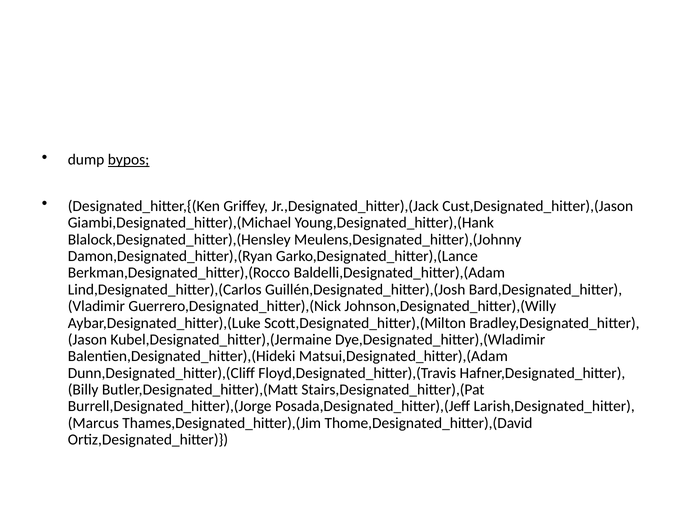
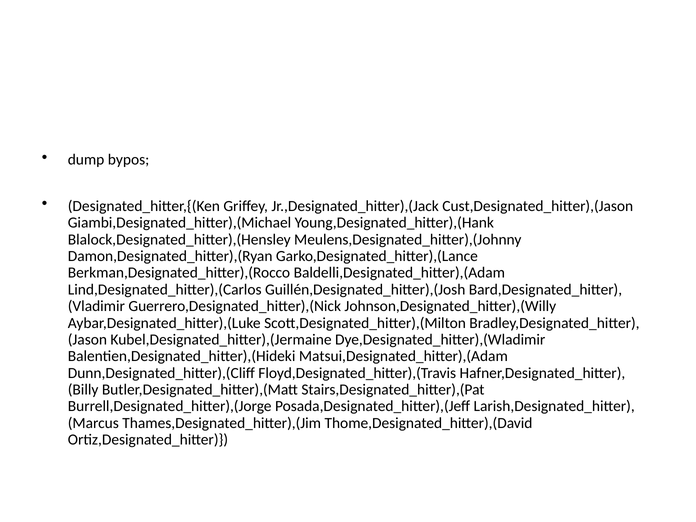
bypos underline: present -> none (129, 160)
